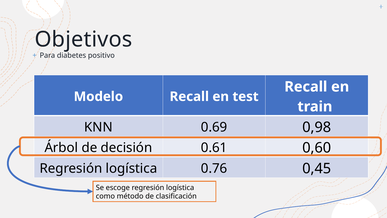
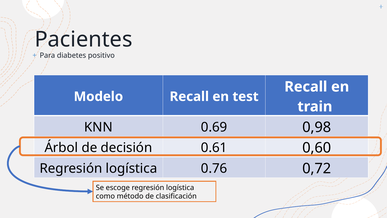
Objetivos: Objetivos -> Pacientes (83, 39)
0,45: 0,45 -> 0,72 (317, 168)
